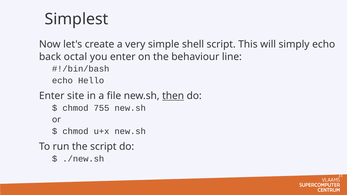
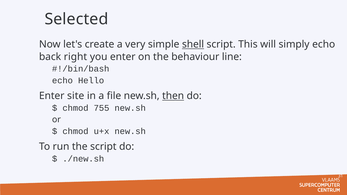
Simplest: Simplest -> Selected (76, 19)
shell underline: none -> present (193, 44)
octal: octal -> right (75, 57)
